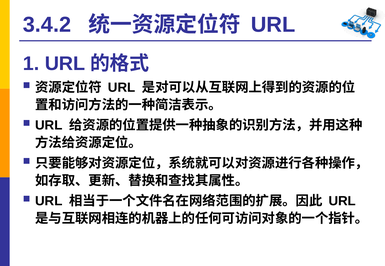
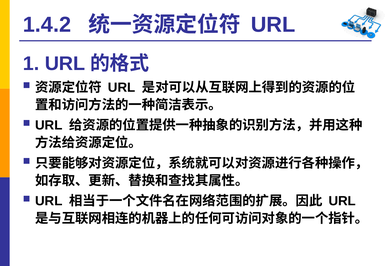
3.4.2: 3.4.2 -> 1.4.2 (47, 25)
